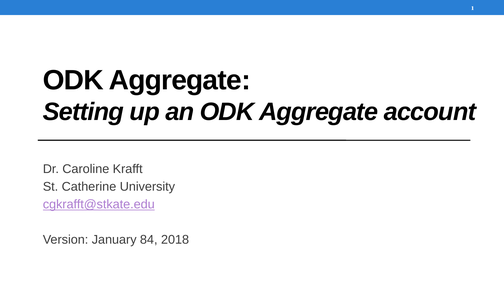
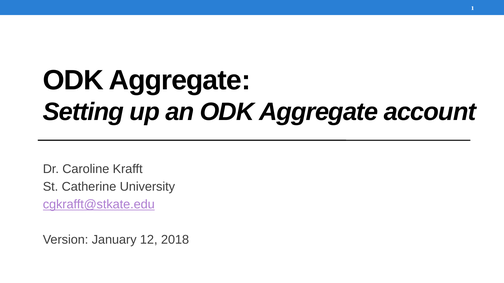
84: 84 -> 12 (149, 240)
